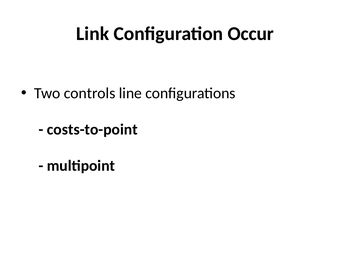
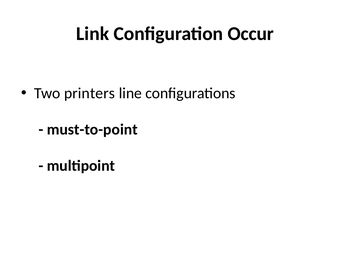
controls: controls -> printers (89, 93)
costs-to-point: costs-to-point -> must-to-point (92, 129)
